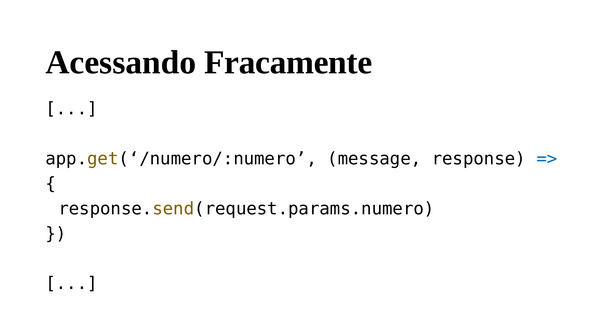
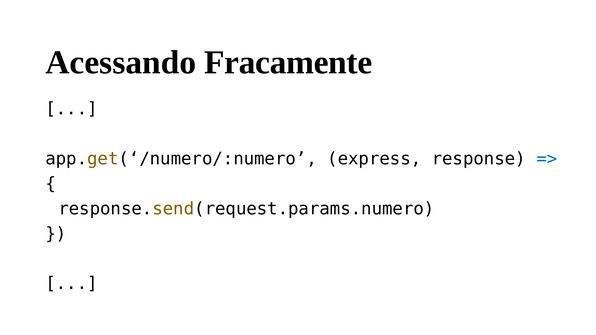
message: message -> express (374, 159)
